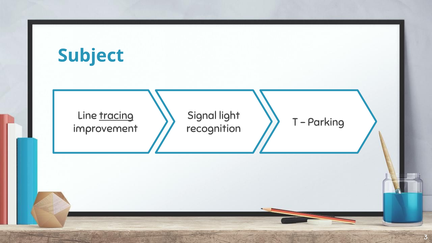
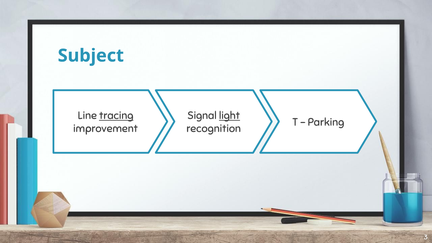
light underline: none -> present (229, 116)
